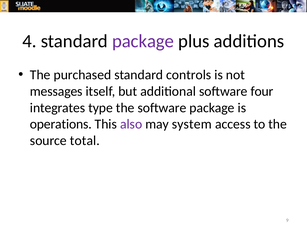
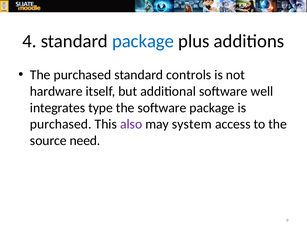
package colour: purple -> blue (143, 41)
messages: messages -> hardware (56, 91)
four: four -> well (262, 91)
operations: operations -> purchased (61, 124)
total: total -> need (85, 140)
